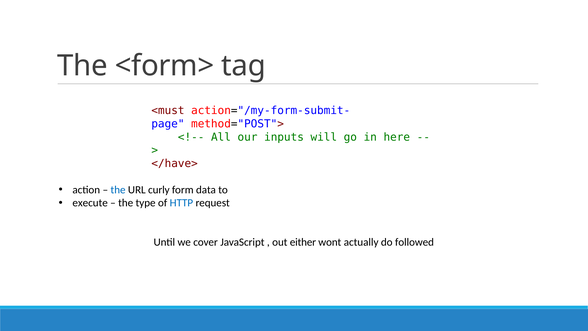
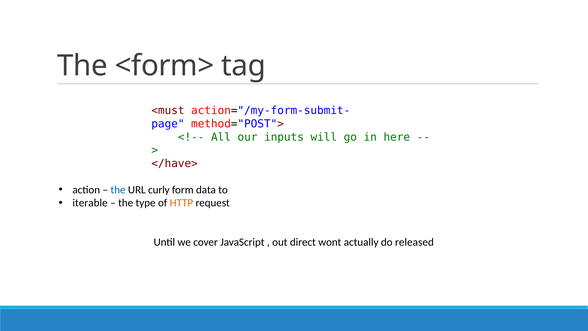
execute: execute -> iterable (90, 203)
HTTP colour: blue -> orange (181, 203)
either: either -> direct (303, 242)
followed: followed -> released (414, 242)
